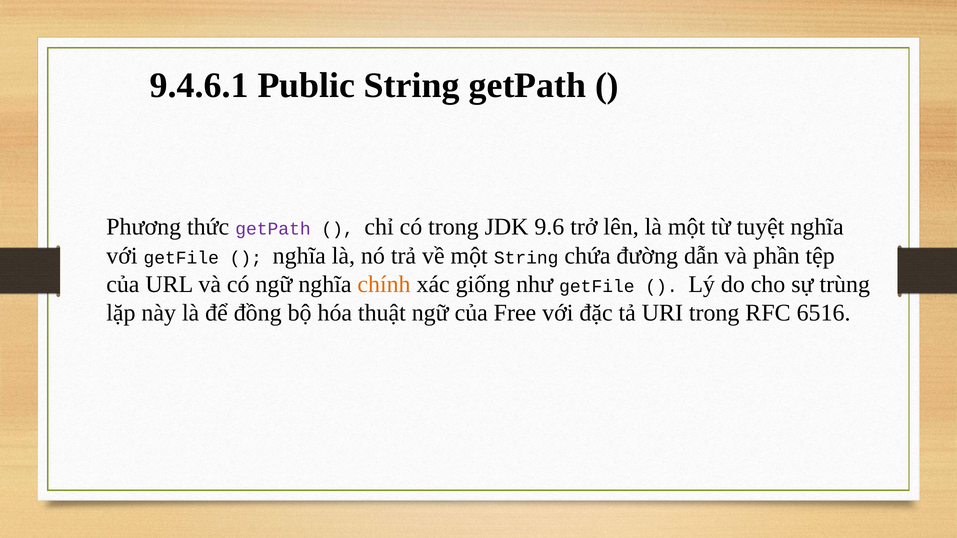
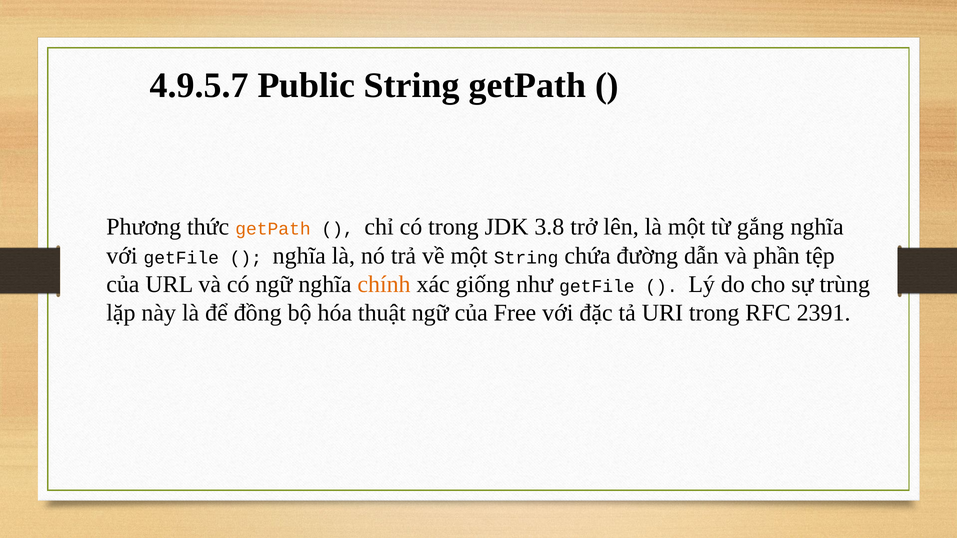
9.4.6.1: 9.4.6.1 -> 4.9.5.7 (199, 85)
getPath colour: purple -> orange (273, 229)
9.6: 9.6 -> 3.8 (549, 227)
tuyệt: tuyệt -> gắng (760, 227)
6516: 6516 -> 2391 (824, 313)
